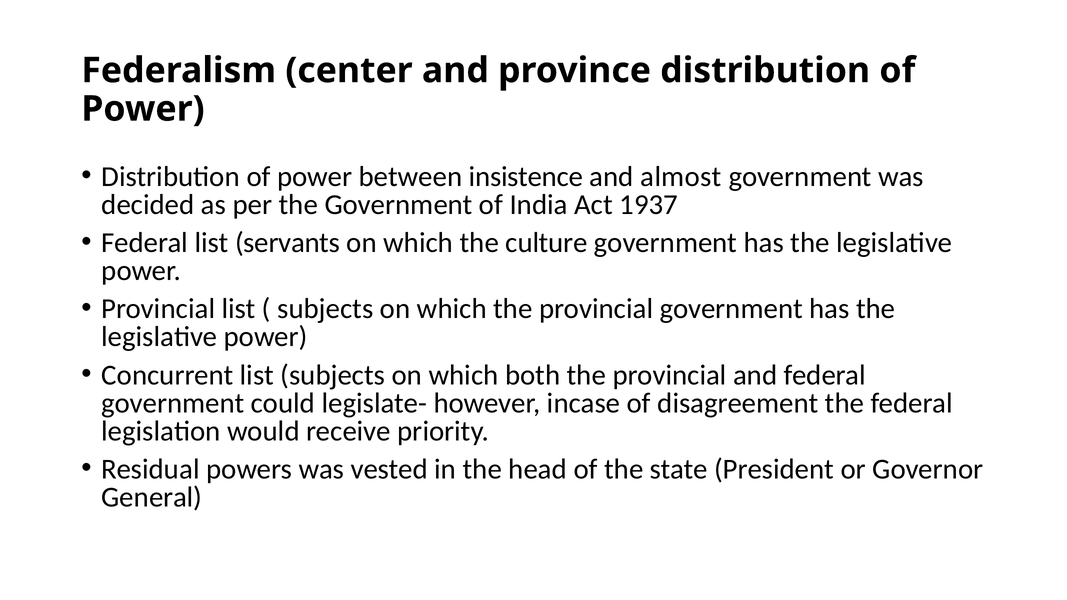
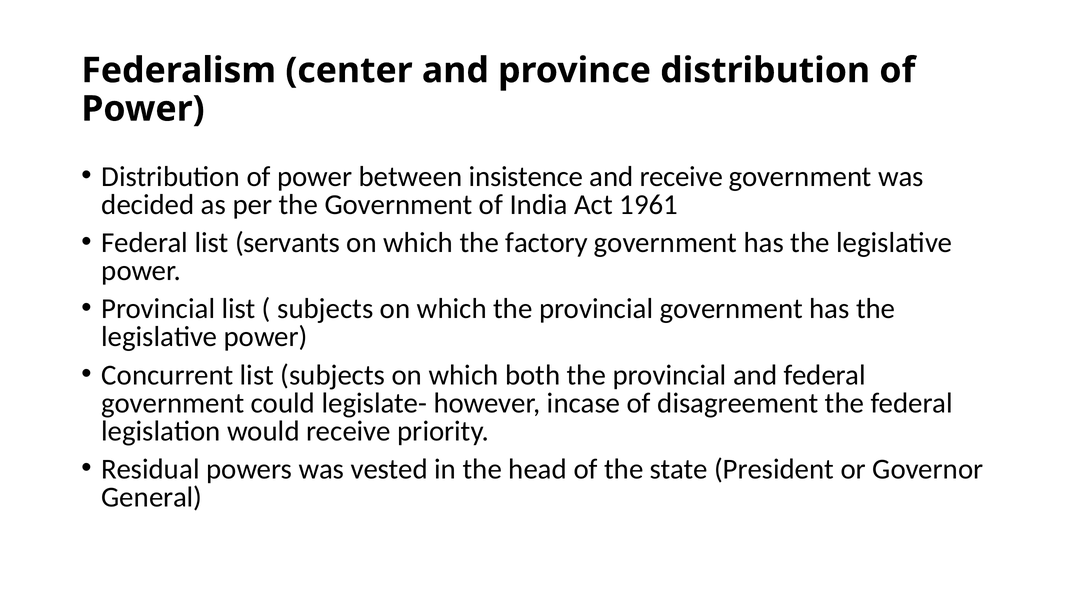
and almost: almost -> receive (681, 177)
1937: 1937 -> 1961 (649, 205)
culture: culture -> factory (547, 243)
